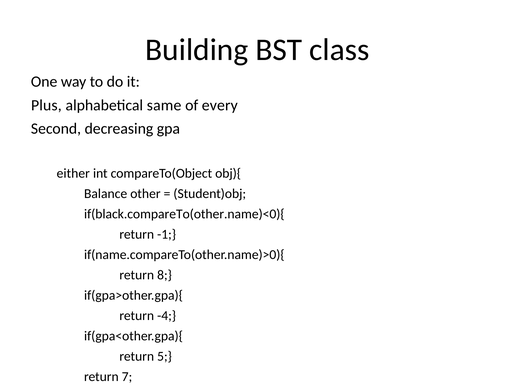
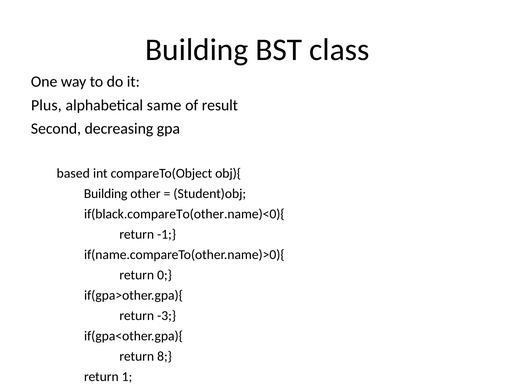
every: every -> result (220, 105)
either: either -> based (73, 174)
Balance: Balance -> Building (106, 194)
8: 8 -> 0 (165, 275)
-4: -4 -> -3 (167, 316)
5: 5 -> 8 (165, 356)
7: 7 -> 1 (127, 377)
